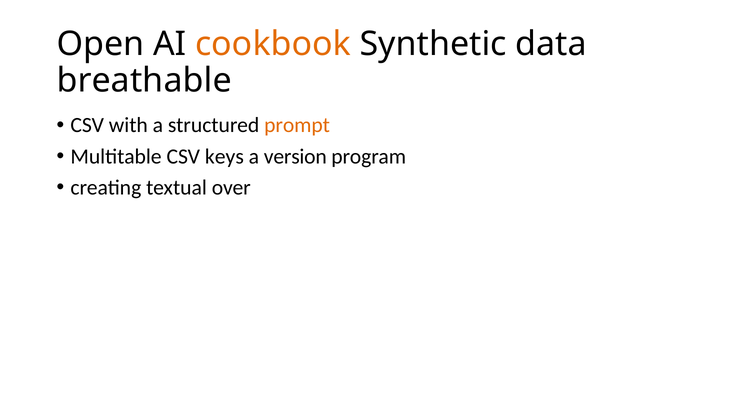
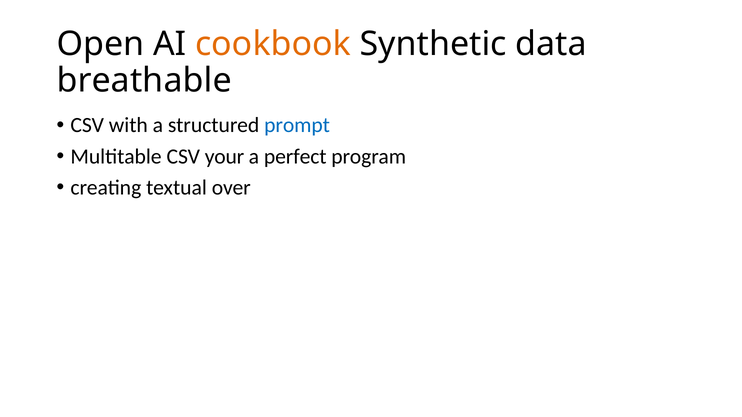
prompt colour: orange -> blue (297, 125)
keys: keys -> your (224, 157)
version: version -> perfect (295, 157)
